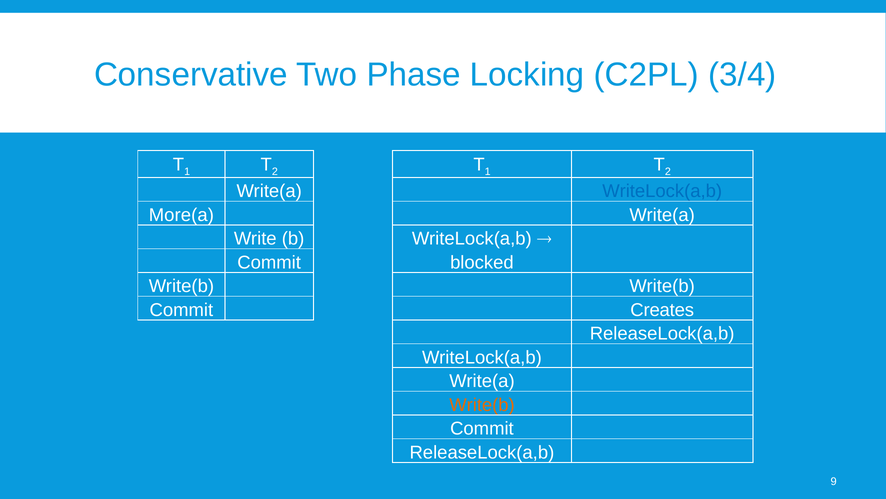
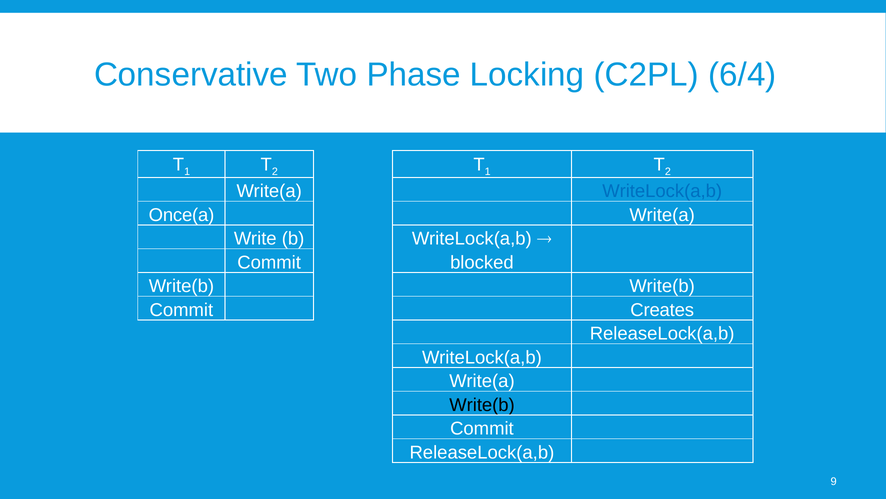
3/4: 3/4 -> 6/4 (742, 75)
More(a: More(a -> Once(a (182, 215)
Write(b colour: orange -> black (482, 404)
